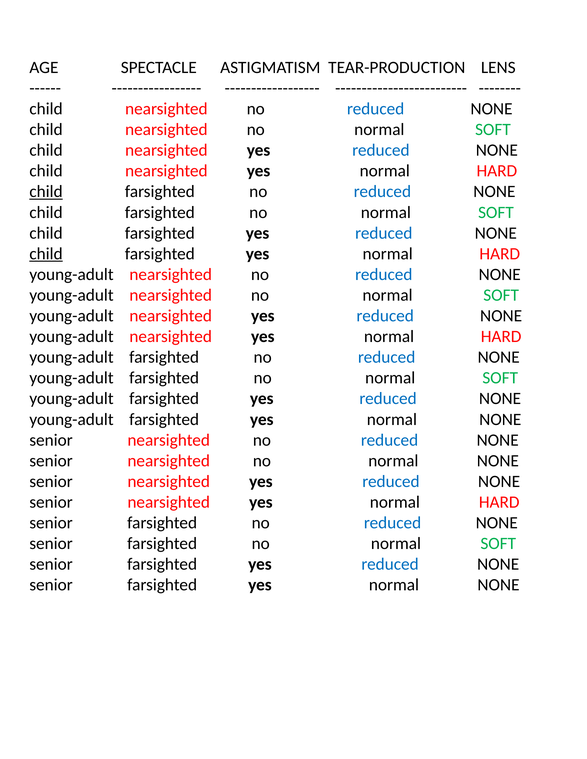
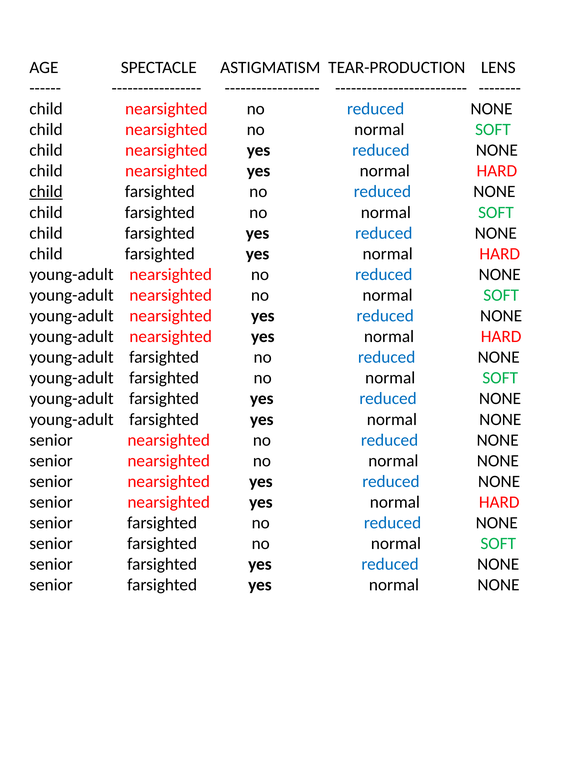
child underline: present -> none (46, 254)
